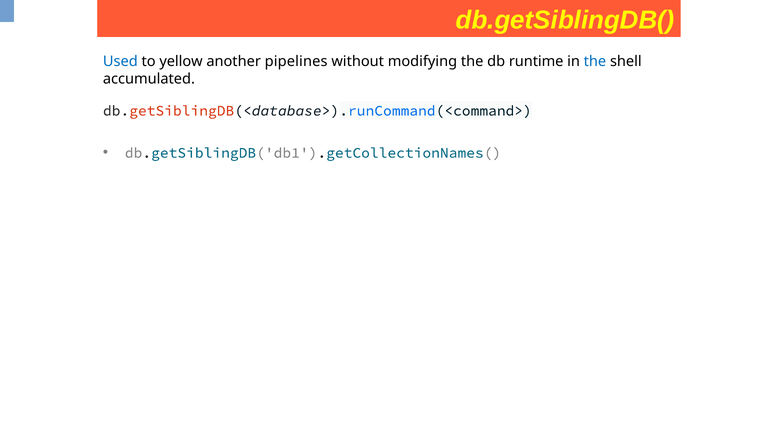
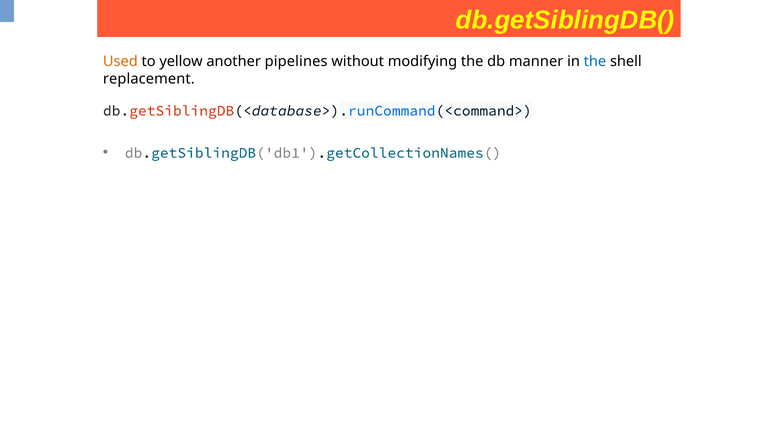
Used colour: blue -> orange (120, 61)
runtime: runtime -> manner (536, 61)
accumulated: accumulated -> replacement (149, 79)
